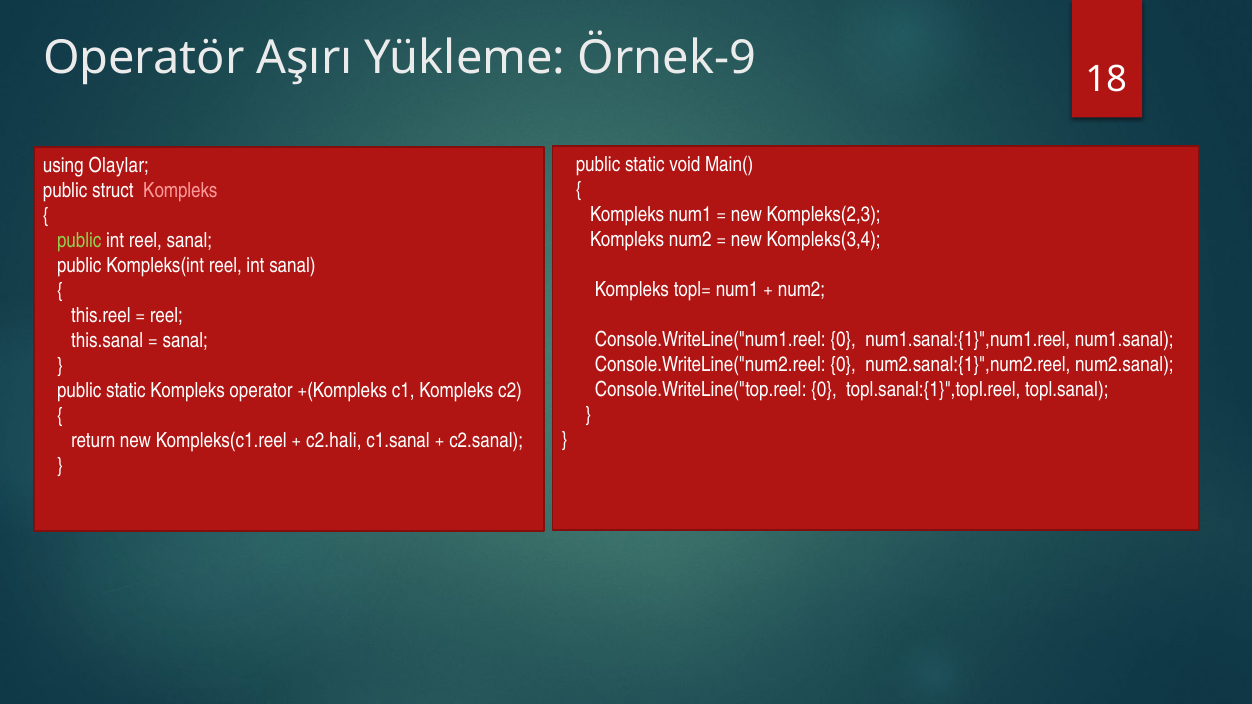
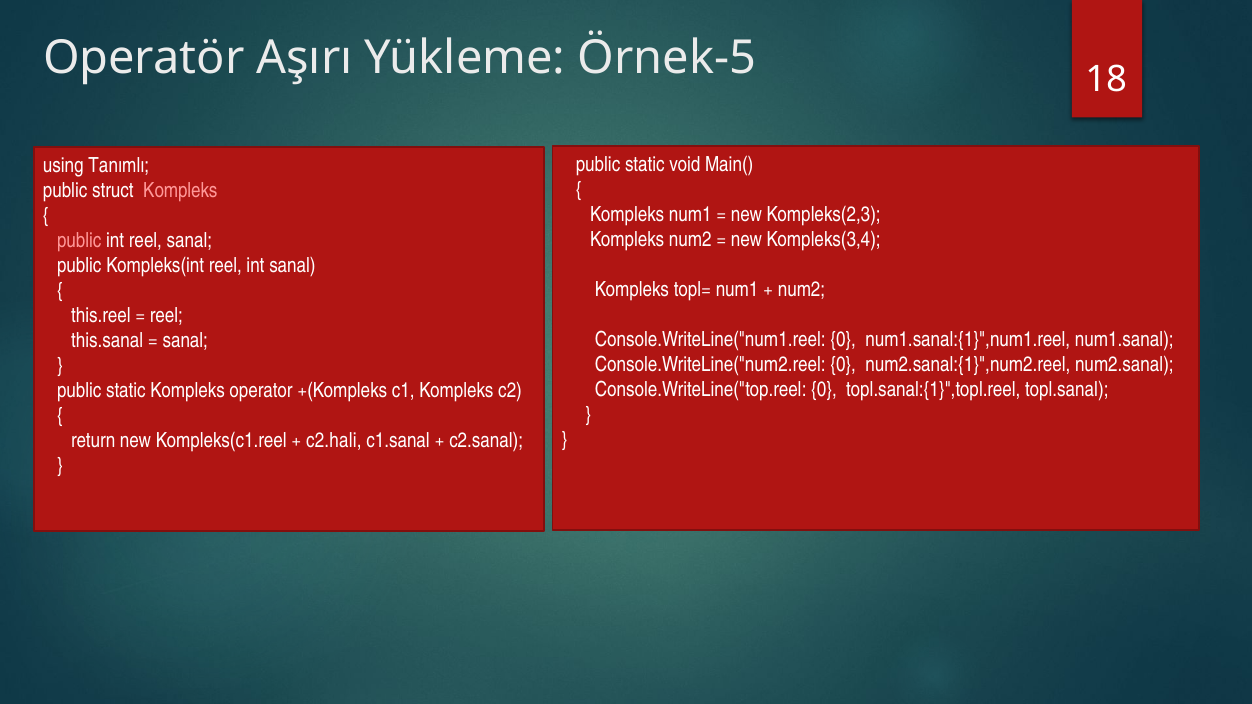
Örnek-9: Örnek-9 -> Örnek-5 (667, 58)
Olaylar: Olaylar -> Tanımlı (119, 166)
public colour: light green -> pink (79, 241)
